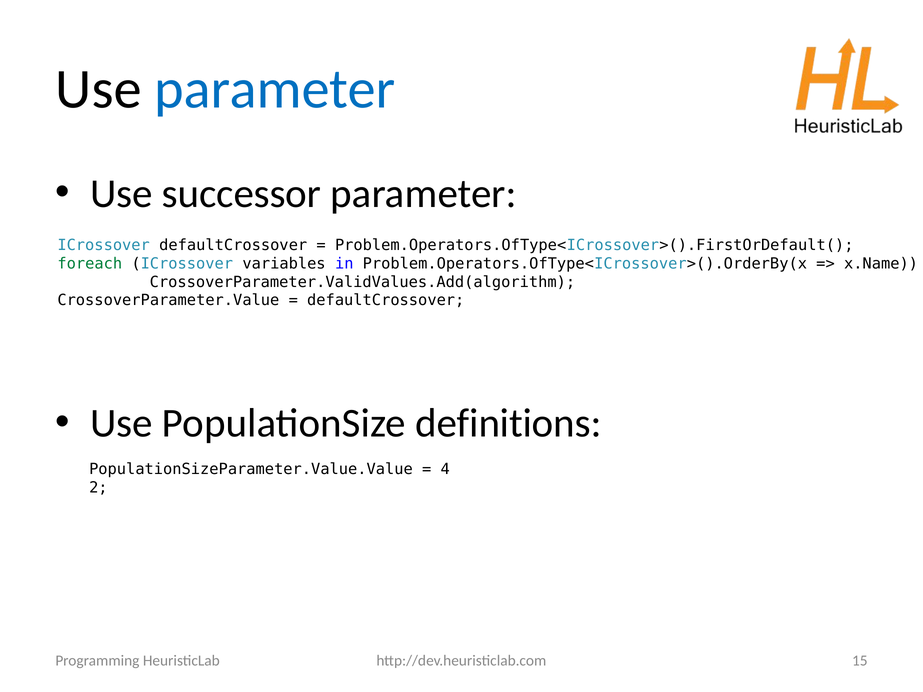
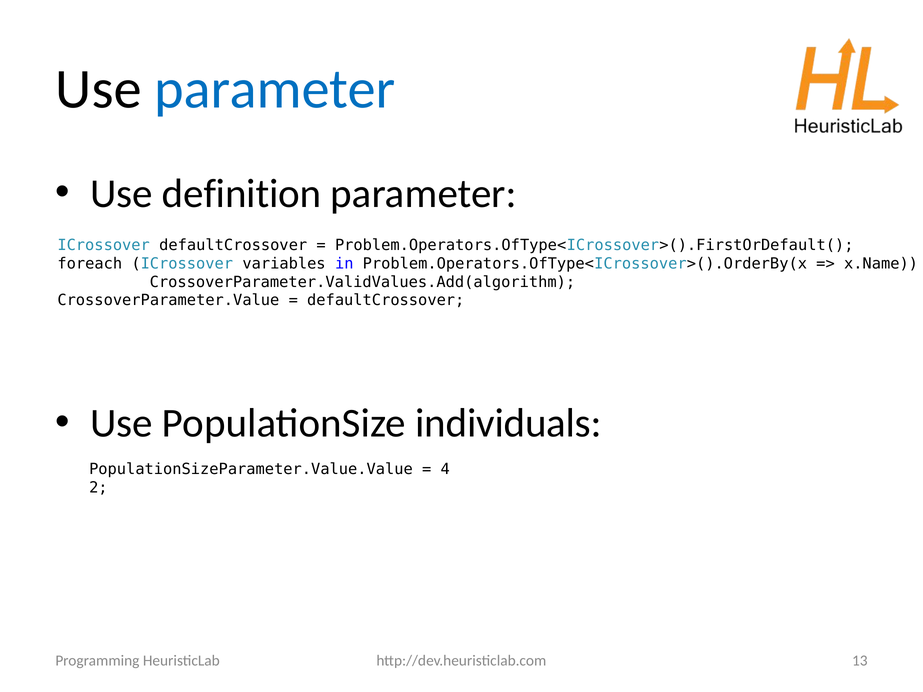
successor: successor -> definition (242, 194)
foreach colour: green -> black (90, 264)
definitions: definitions -> individuals (509, 423)
15: 15 -> 13 (860, 661)
